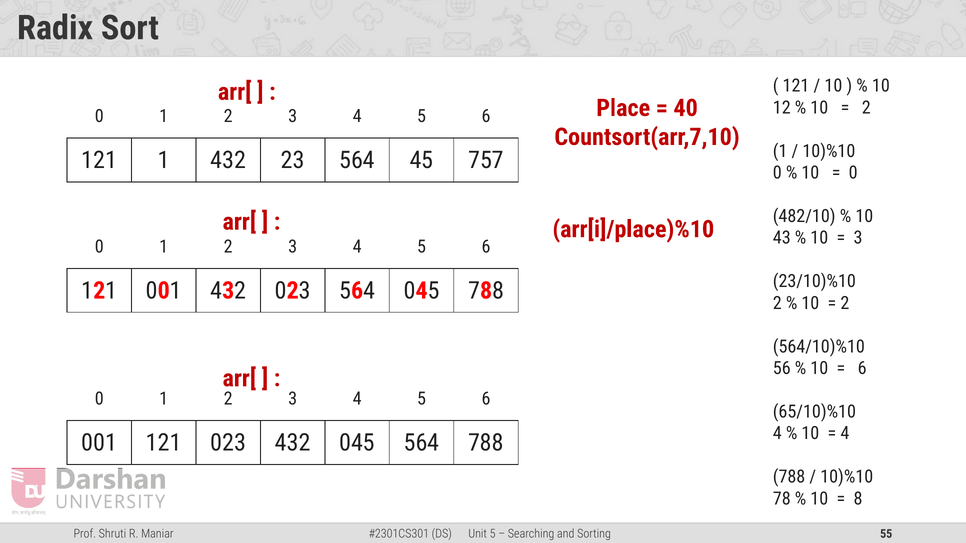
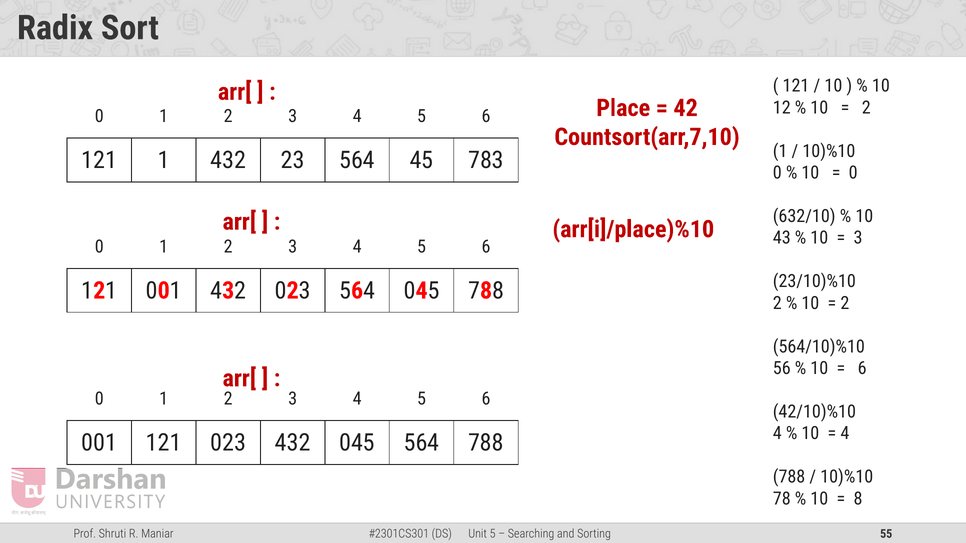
40: 40 -> 42 (686, 108)
757: 757 -> 783 (486, 160)
482/10: 482/10 -> 632/10 (804, 216)
65/10)%10: 65/10)%10 -> 42/10)%10 (814, 412)
